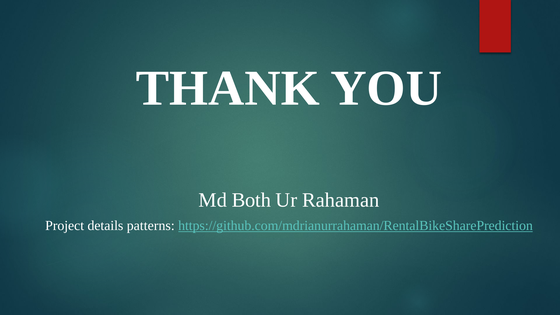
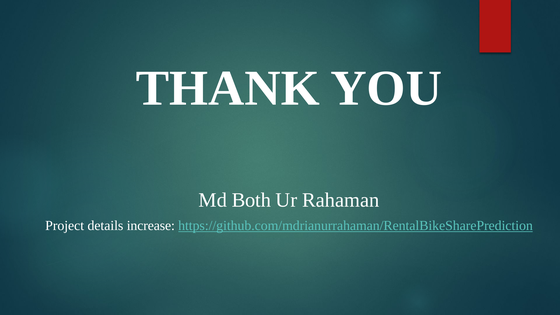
patterns: patterns -> increase (151, 226)
